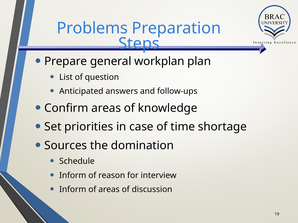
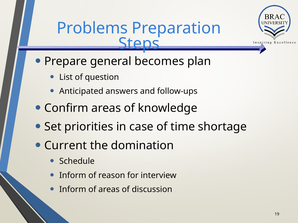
workplan: workplan -> becomes (159, 61)
Sources: Sources -> Current (66, 146)
